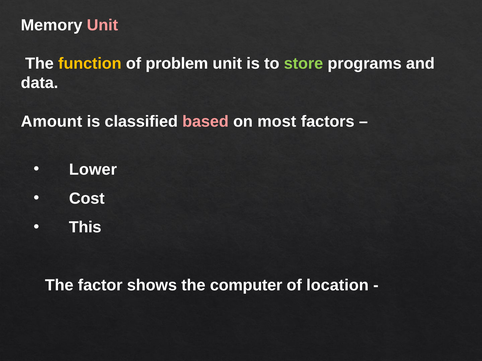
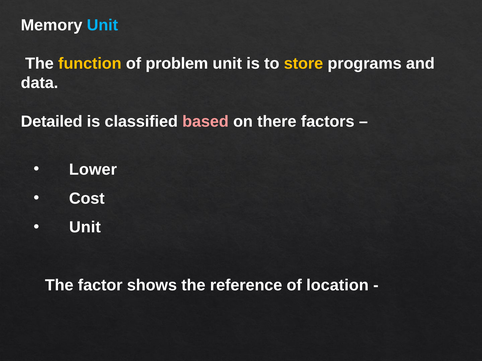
Unit colour: pink -> light blue (102, 25)
store colour: light green -> yellow (304, 64)
Amount: Amount -> Detailed (52, 122)
most: most -> there (277, 122)
This: This -> Unit (85, 228)
computer: computer -> reference (246, 285)
